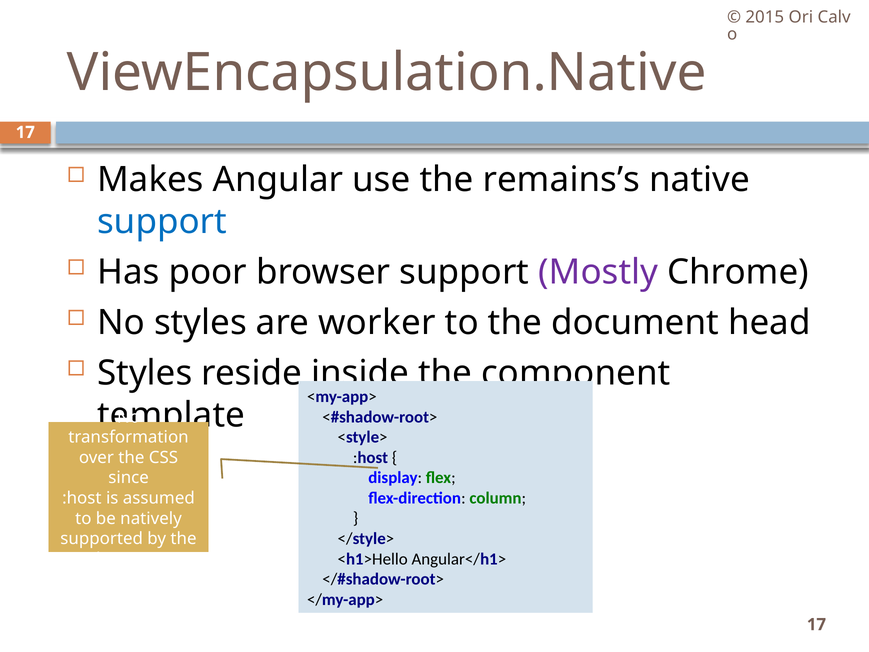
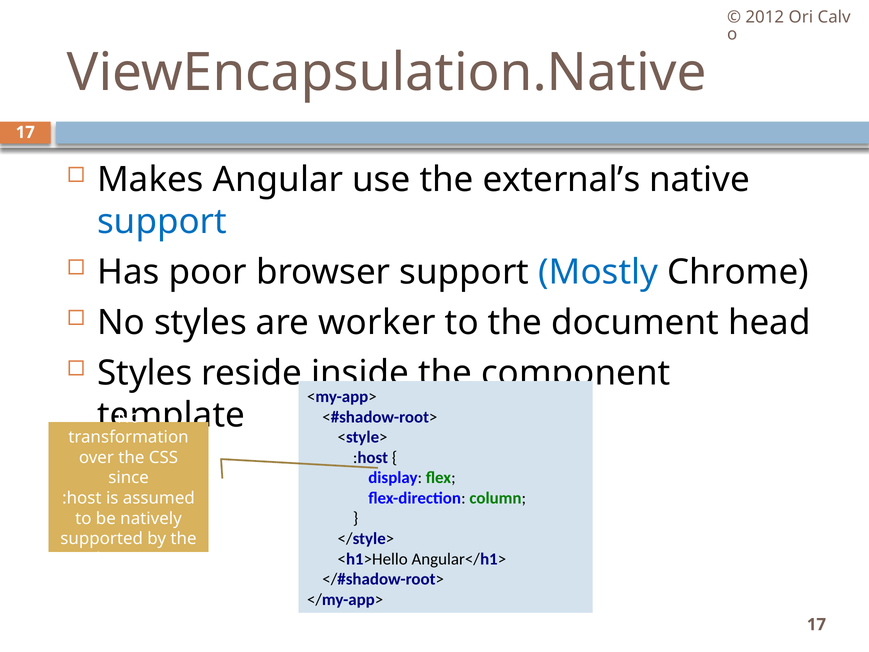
2015: 2015 -> 2012 (765, 17)
remains’s: remains’s -> external’s (561, 180)
Mostly colour: purple -> blue (598, 272)
